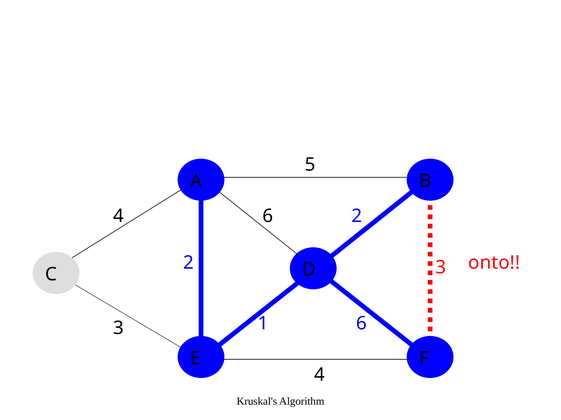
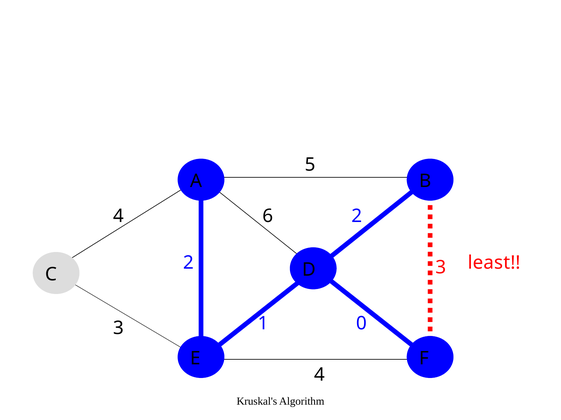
onto: onto -> least (494, 263)
1 6: 6 -> 0 (361, 324)
